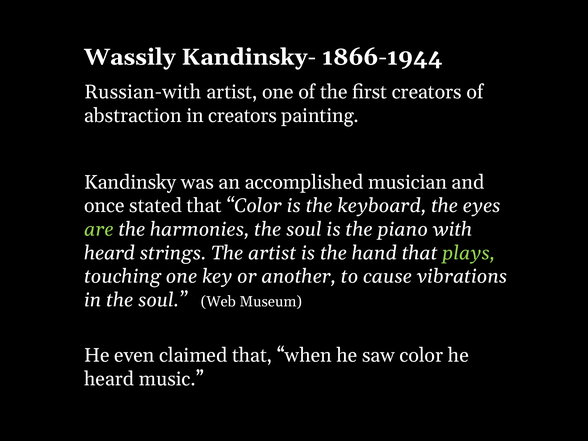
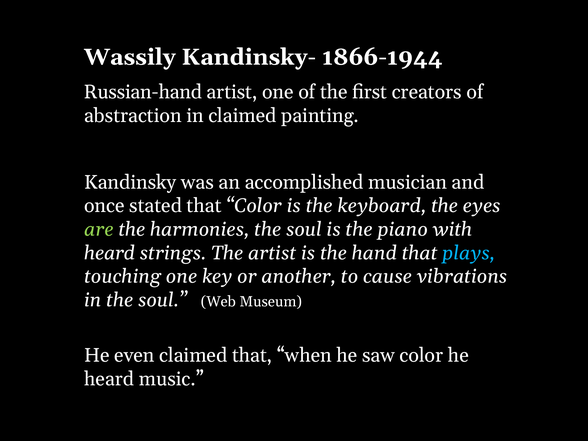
Russian-with: Russian-with -> Russian-hand (143, 92)
in creators: creators -> claimed (242, 116)
plays colour: light green -> light blue (469, 253)
